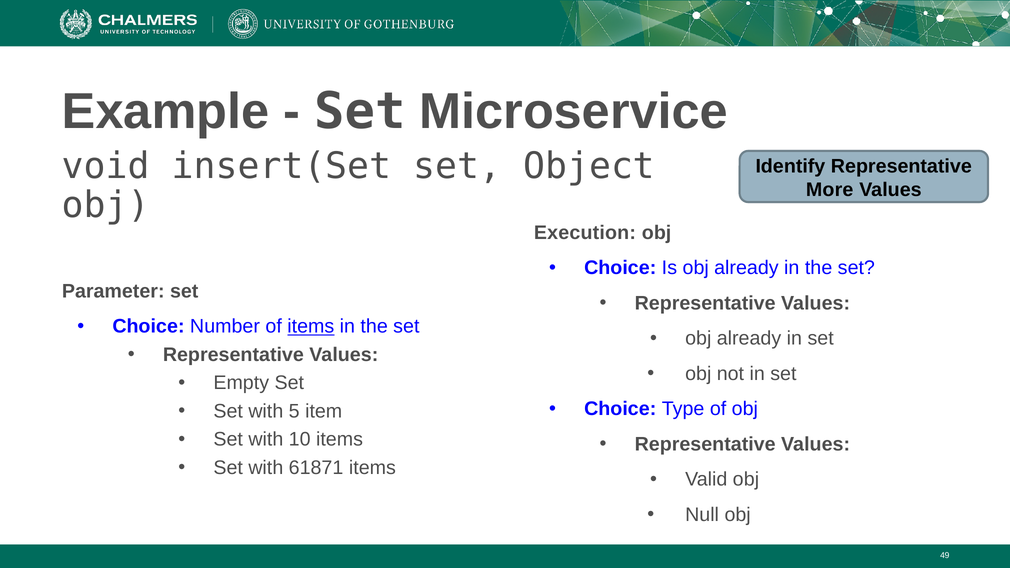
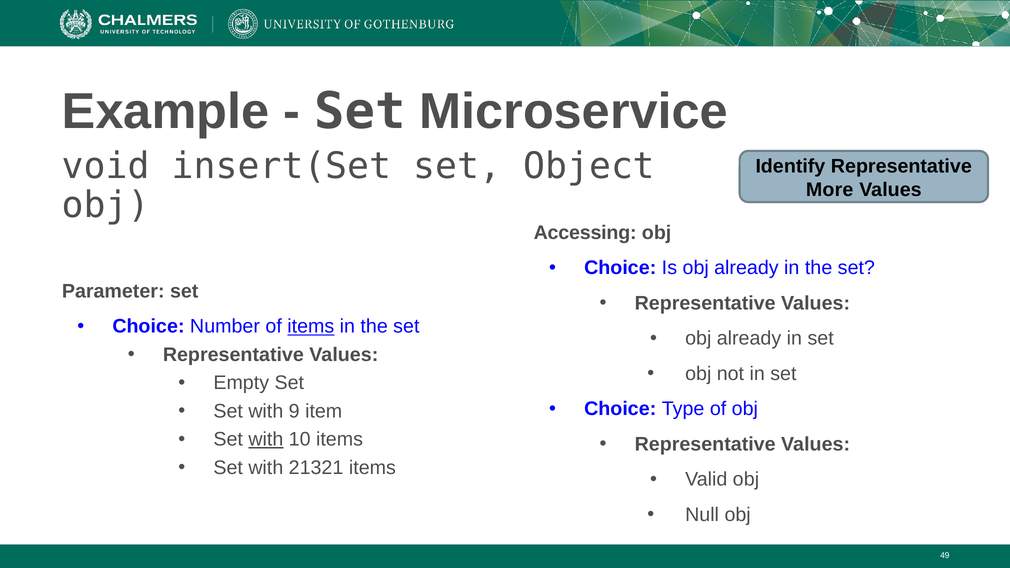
Execution: Execution -> Accessing (585, 233)
5: 5 -> 9 (294, 411)
with underline: none -> present (266, 439)
61871: 61871 -> 21321 (316, 468)
